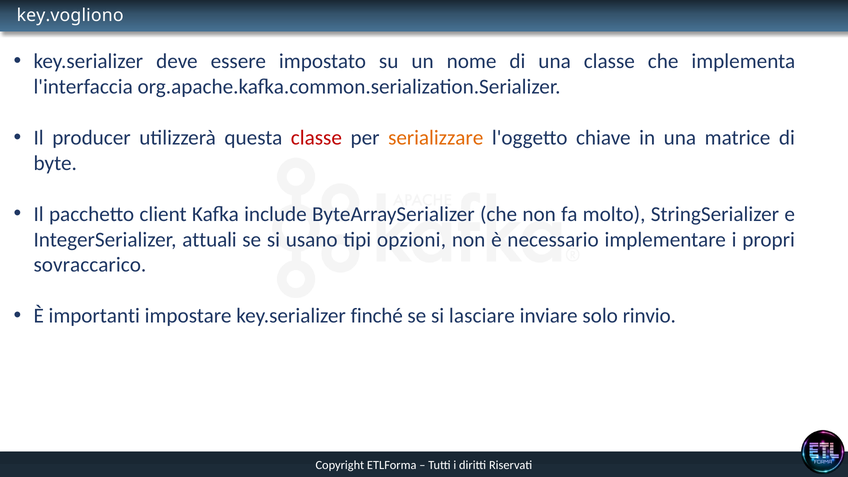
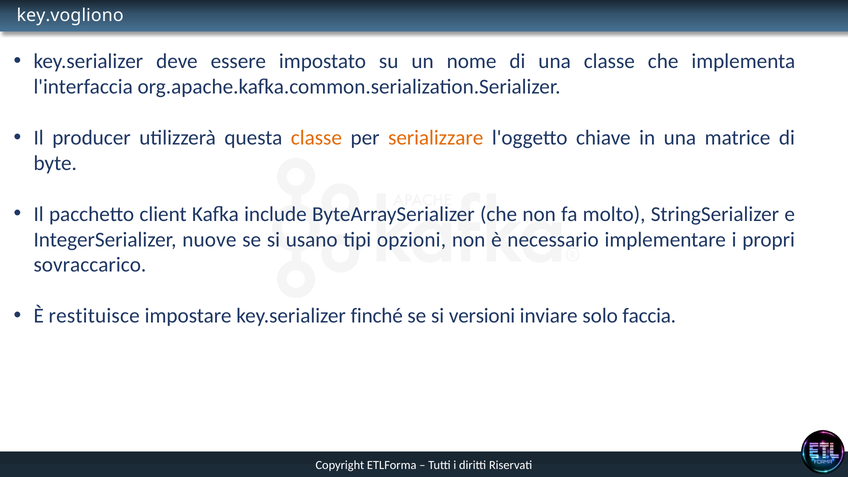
classe colour: red -> orange (316, 138)
attuali: attuali -> nuove (209, 240)
importanti: importanti -> restituisce (94, 316)
lasciare: lasciare -> versioni (482, 316)
rinvio: rinvio -> faccia (649, 316)
